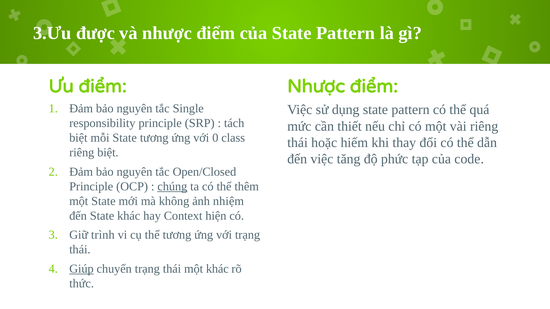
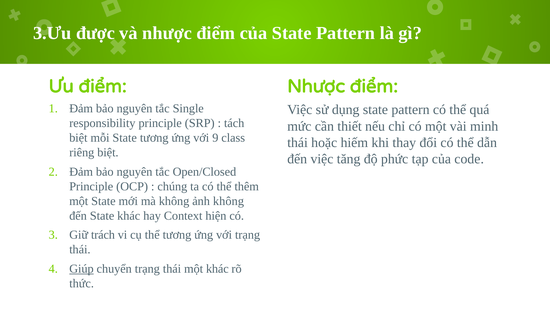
vài riêng: riêng -> minh (484, 126)
0: 0 -> 9 (215, 138)
chúng underline: present -> none (172, 187)
ảnh nhiệm: nhiệm -> không (228, 201)
trình: trình -> trách (103, 235)
